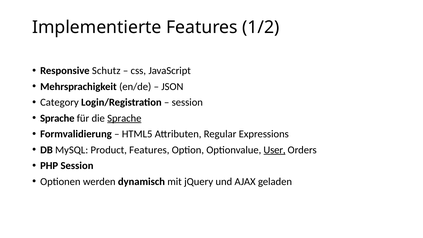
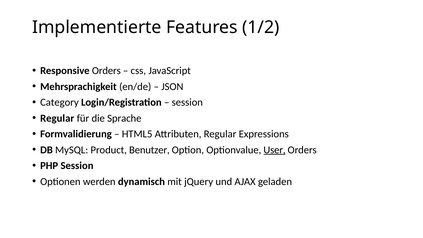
Responsive Schutz: Schutz -> Orders (106, 71)
Sprache: Sprache -> Regular (57, 118)
Sprache underline: present -> none (124, 118)
Product Features: Features -> Benutzer (149, 150)
